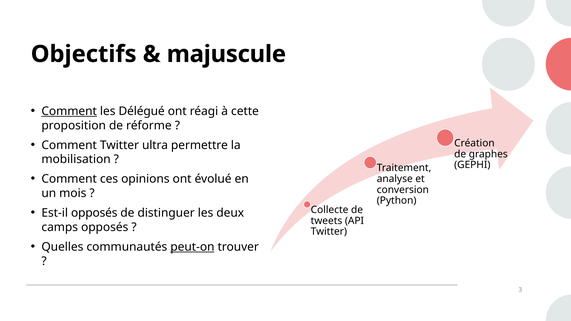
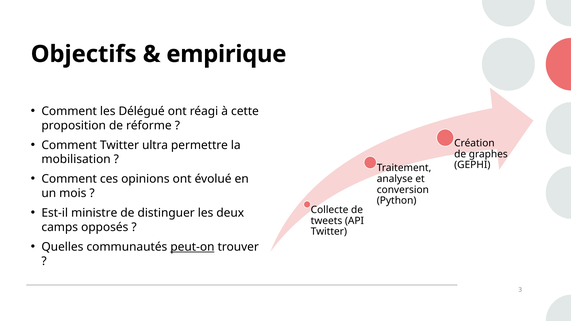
majuscule: majuscule -> empirique (226, 54)
Comment underline: present -> none (69, 111)
Est-il opposés: opposés -> ministre (94, 213)
